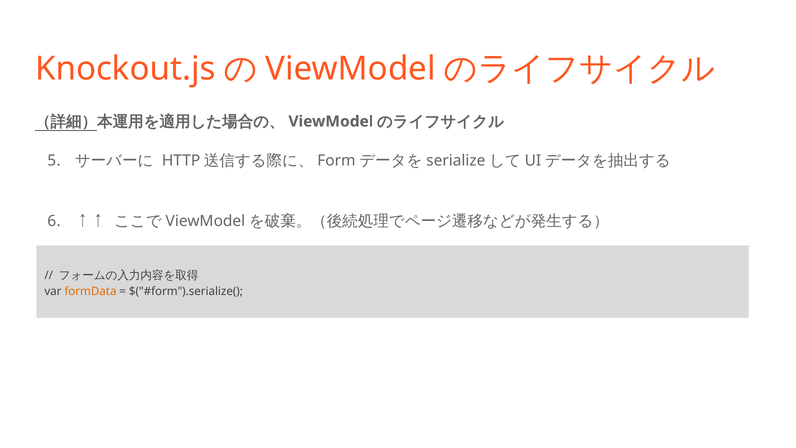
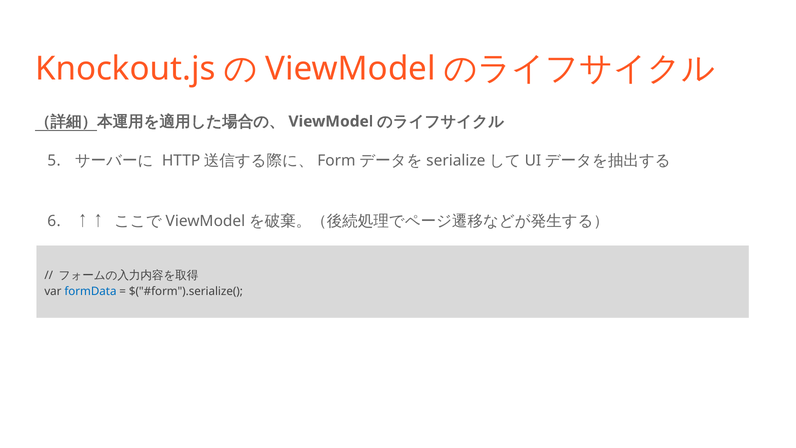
formData colour: orange -> blue (90, 291)
